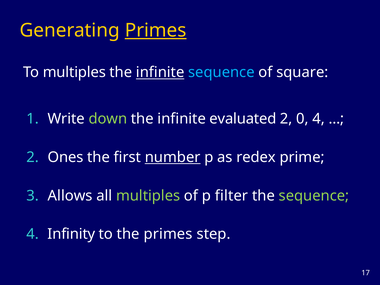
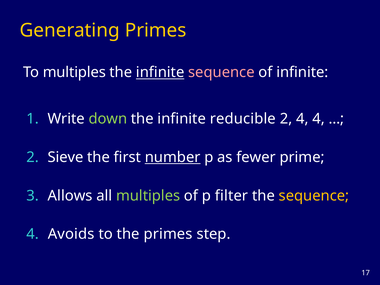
Primes underline: present -> none (156, 30)
sequence colour: light blue -> pink (221, 72)
of square: square -> infinite (302, 72)
evaluated: evaluated -> reducible (243, 119)
2 0: 0 -> 4 (302, 119)
Ones: Ones -> Sieve (66, 157)
redex: redex -> fewer (256, 157)
sequence colour: light green -> yellow (314, 196)
Infinity: Infinity -> Avoids (71, 234)
